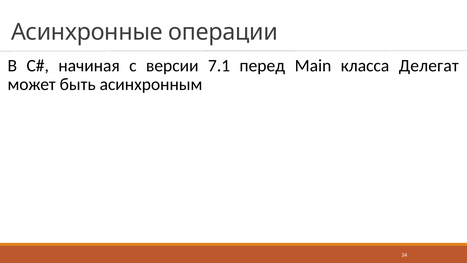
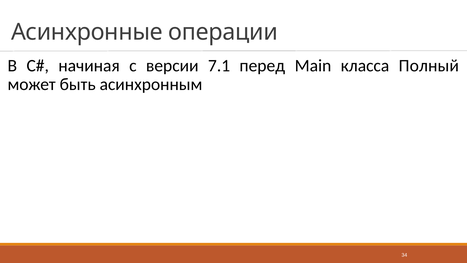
Делегат: Делегат -> Полный (429, 66)
